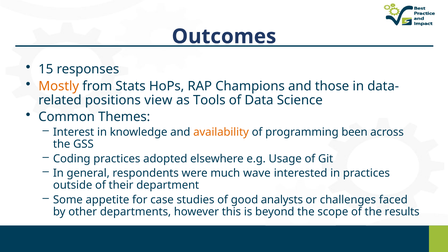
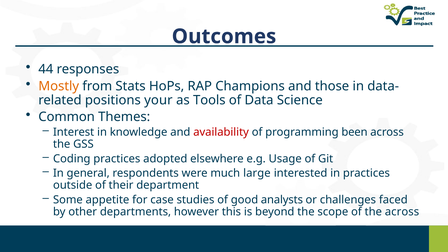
15: 15 -> 44 (46, 69)
view: view -> your (158, 100)
availability colour: orange -> red (221, 132)
wave: wave -> large (257, 173)
the results: results -> across (402, 212)
